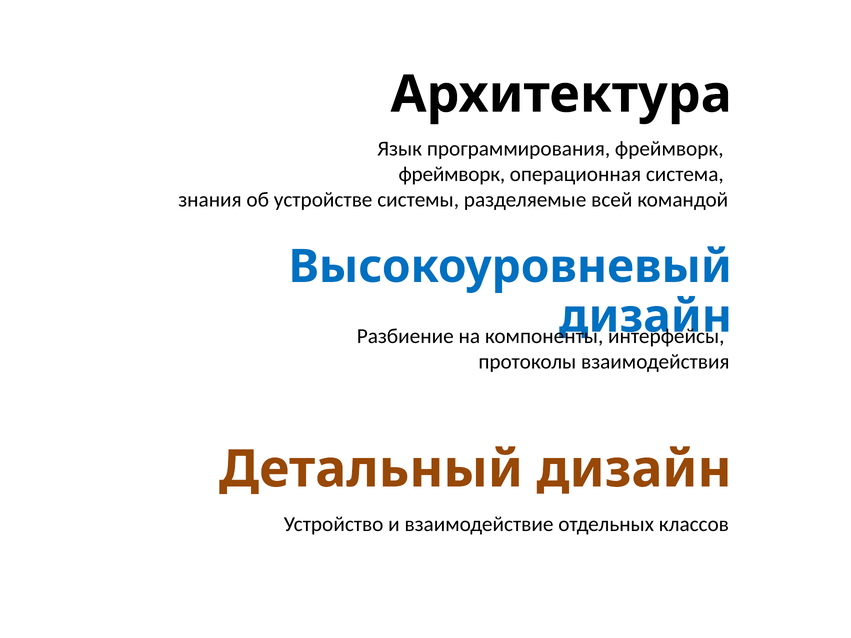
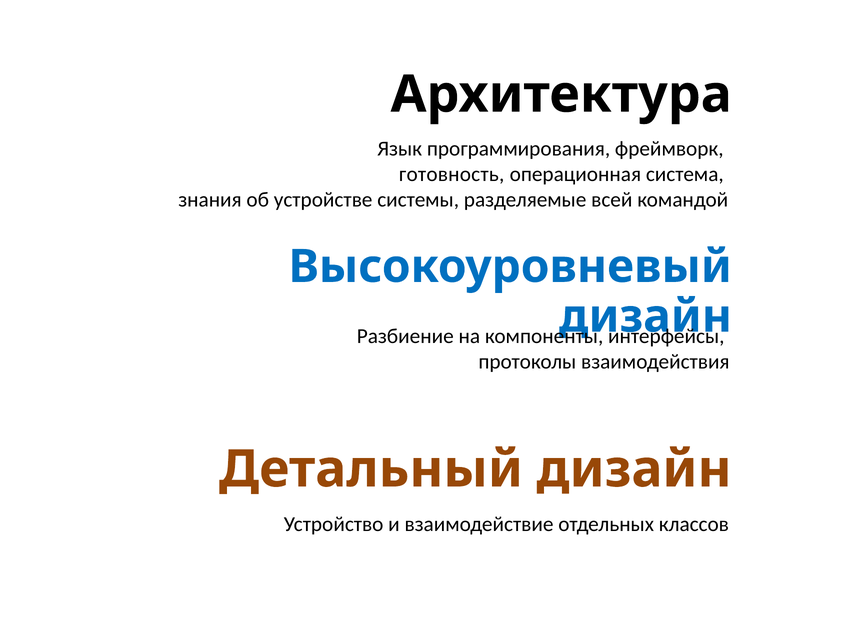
фреймворк: фреймворк -> готовность (452, 174)
